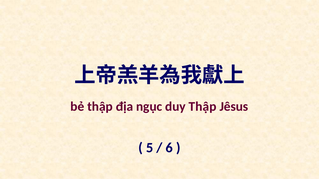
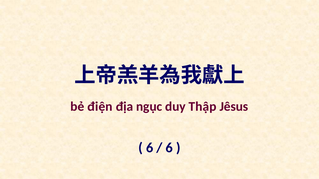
bẻ thập: thập -> điện (100, 107)
5: 5 -> 6 (150, 148)
